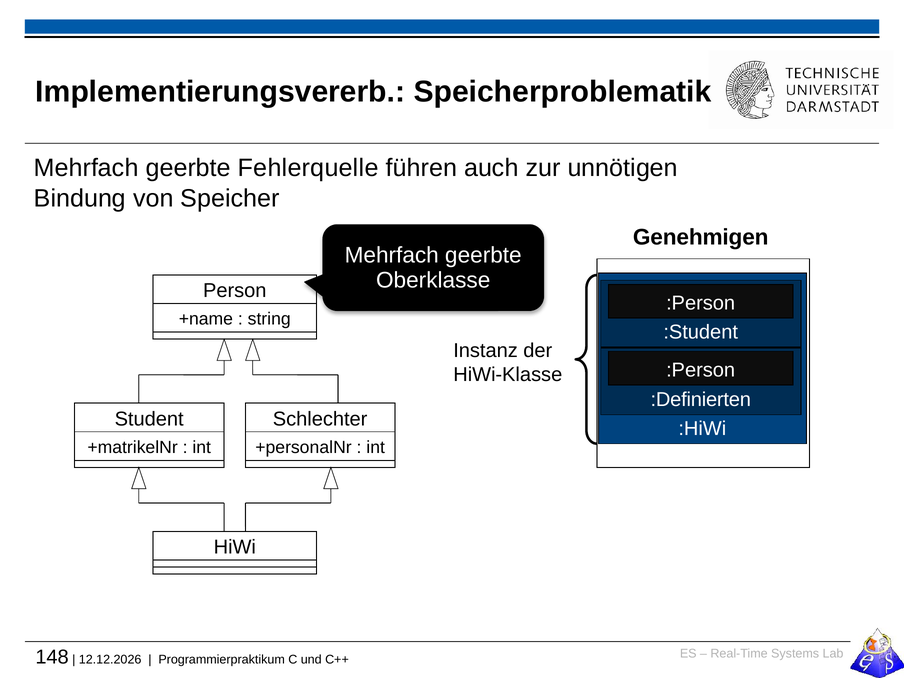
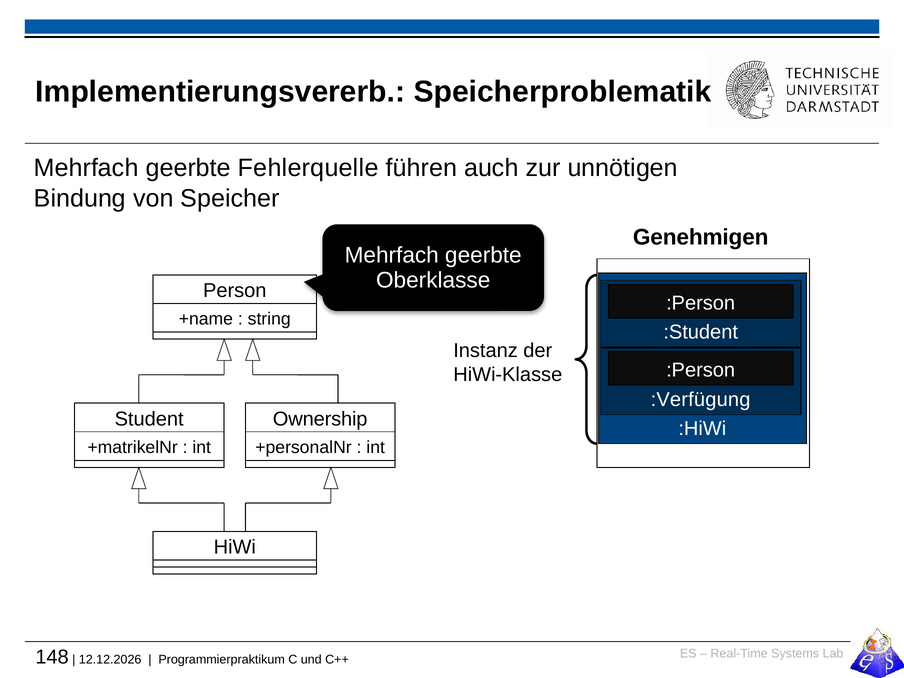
:Definierten: :Definierten -> :Verfügung (701, 400)
Schlechter: Schlechter -> Ownership (320, 419)
